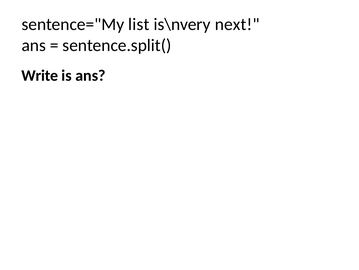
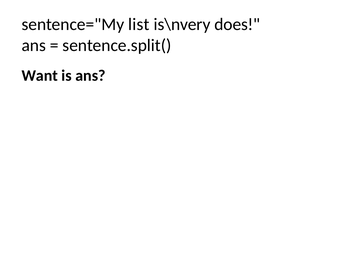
next: next -> does (237, 24)
Write: Write -> Want (40, 75)
